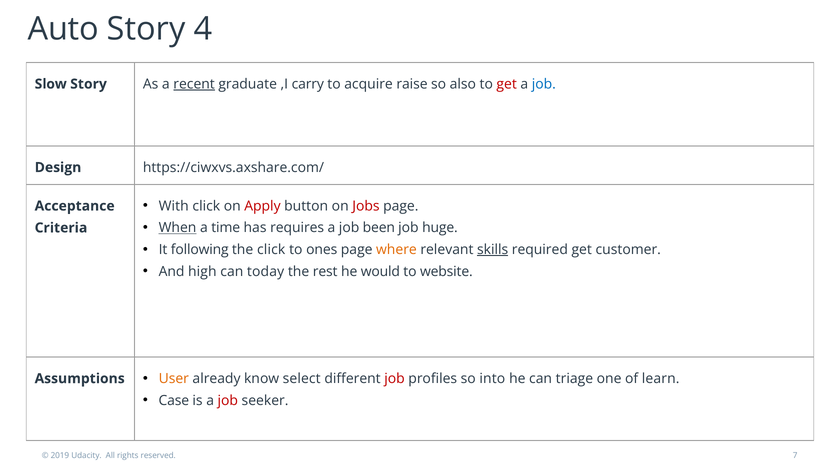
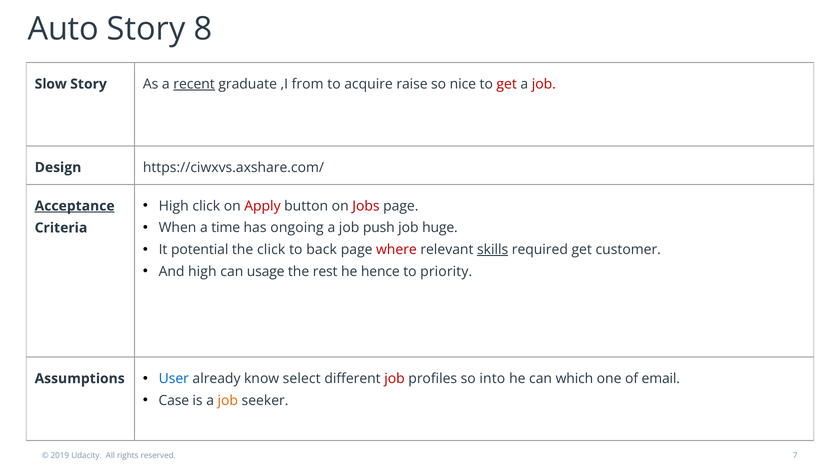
4: 4 -> 8 (203, 29)
carry: carry -> from (308, 84)
also: also -> nice (463, 84)
job colour: blue -> red (544, 84)
With: With -> High (174, 206)
Acceptance underline: none -> present (75, 206)
When underline: present -> none (177, 228)
requires: requires -> ongoing (297, 228)
been: been -> push (379, 228)
following: following -> potential (200, 250)
ones: ones -> back (322, 250)
where colour: orange -> red (396, 250)
today: today -> usage (266, 271)
would: would -> hence (380, 271)
website: website -> priority (446, 271)
User colour: orange -> blue (174, 378)
triage: triage -> which (574, 378)
learn: learn -> email (661, 378)
job colour: red -> orange (228, 400)
